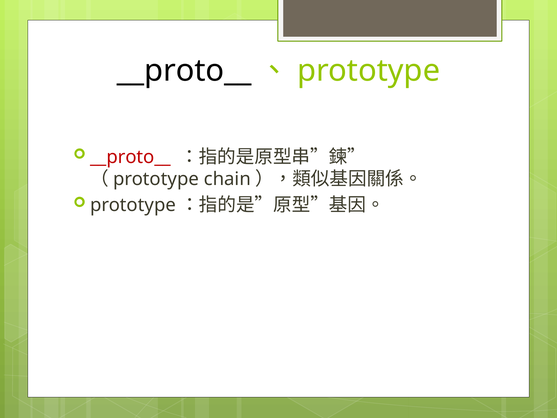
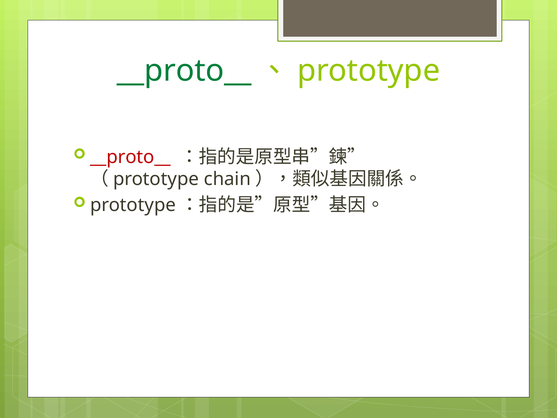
__proto__ colour: black -> green (184, 71)
